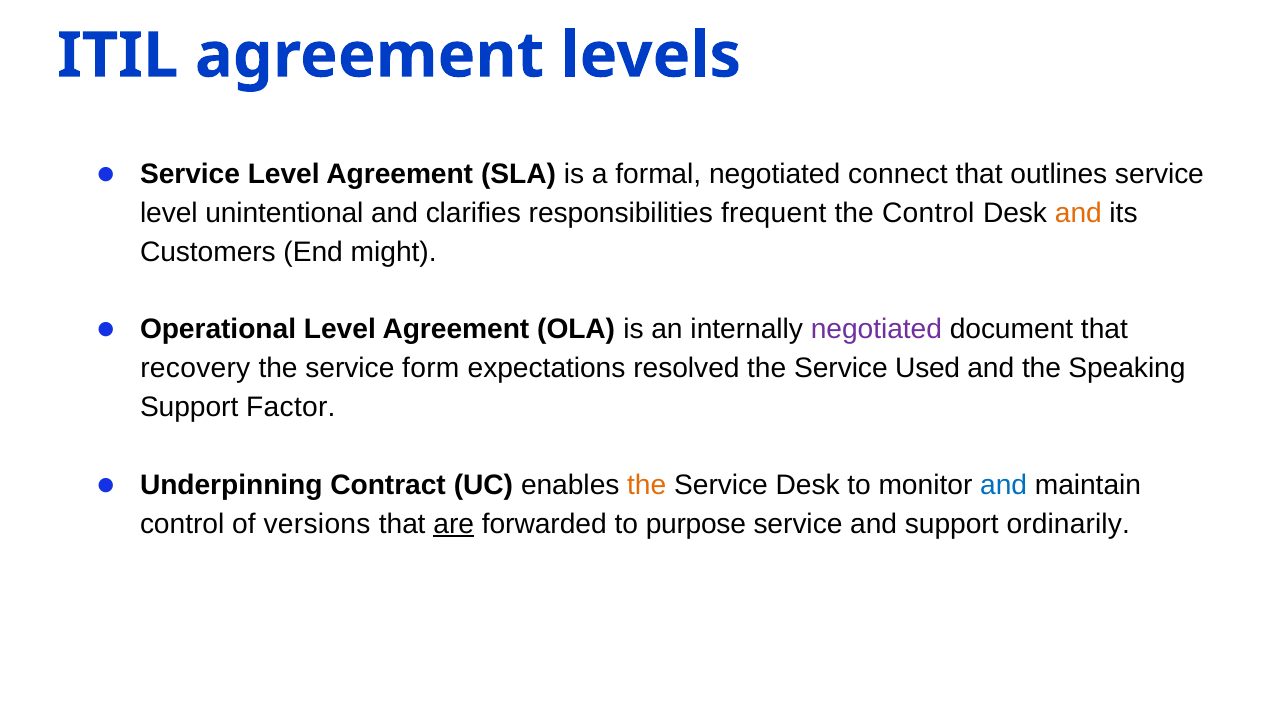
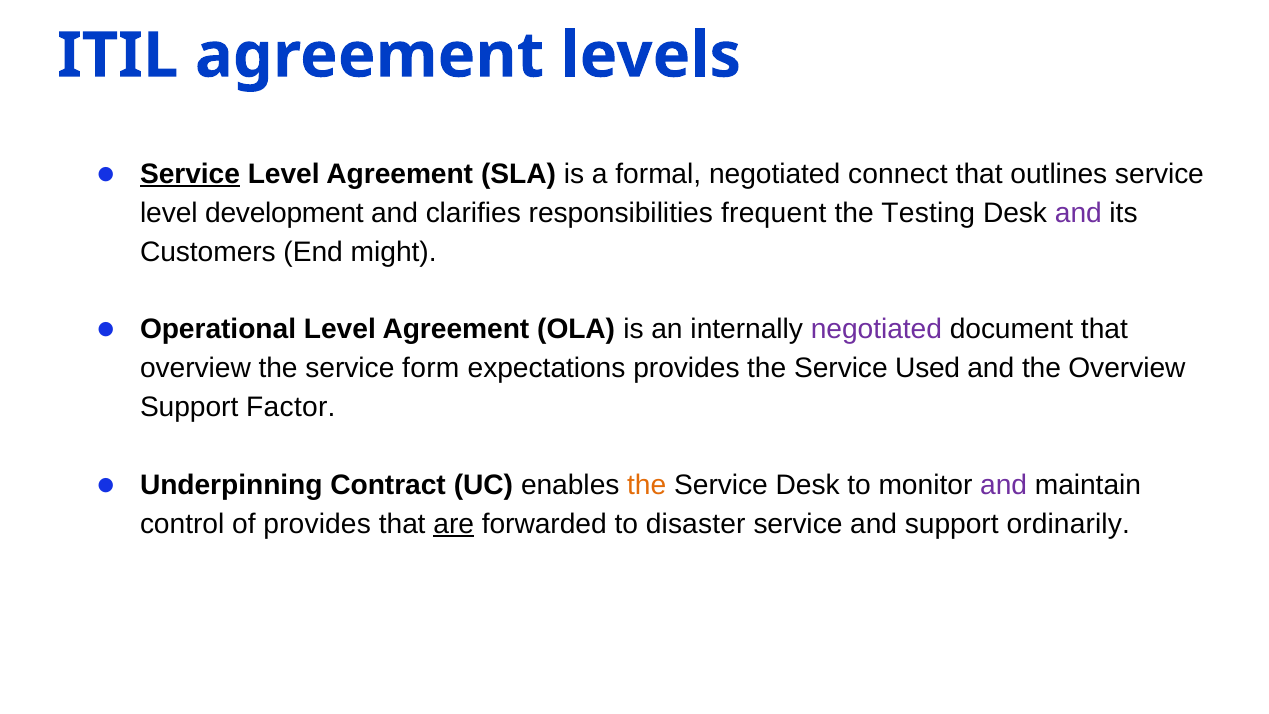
Service underline: none -> present (190, 174)
unintentional: unintentional -> development (284, 213)
the Control: Control -> Testing (928, 213)
and colour: orange -> purple (1078, 213)
recovery: recovery -> overview (195, 368)
expectations resolved: resolved -> provides (686, 368)
the Speaking: Speaking -> Overview (1127, 368)
and colour: blue -> purple (1004, 485)
of versions: versions -> provides (317, 524)
purpose: purpose -> disaster (696, 524)
